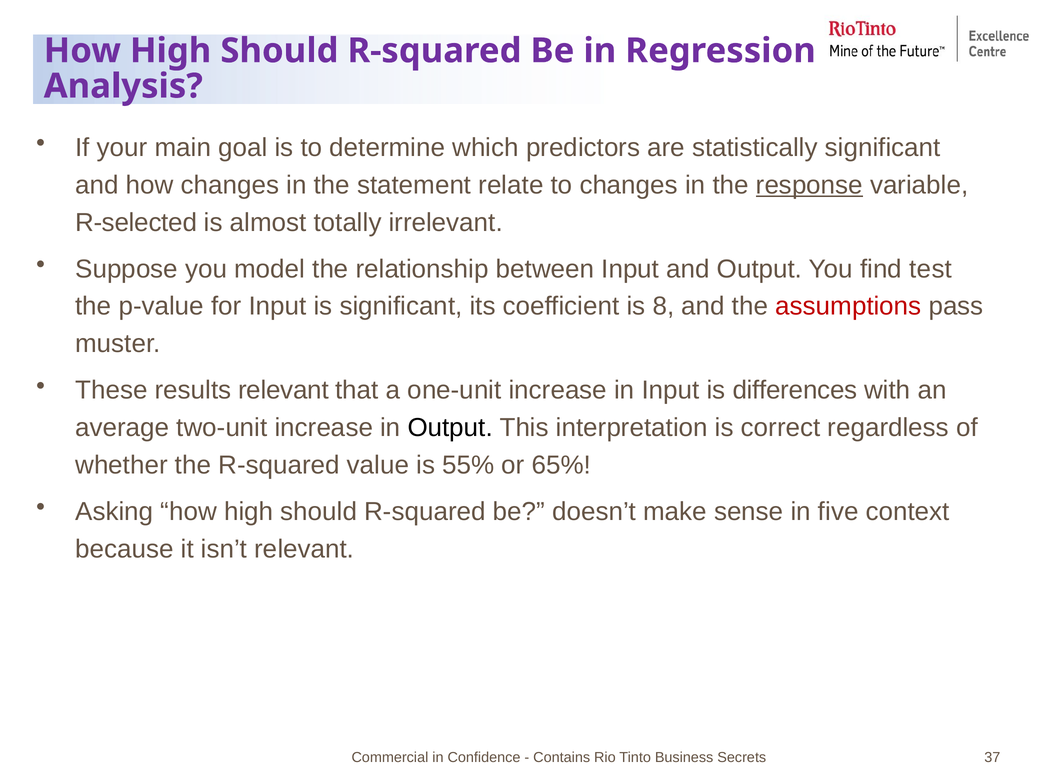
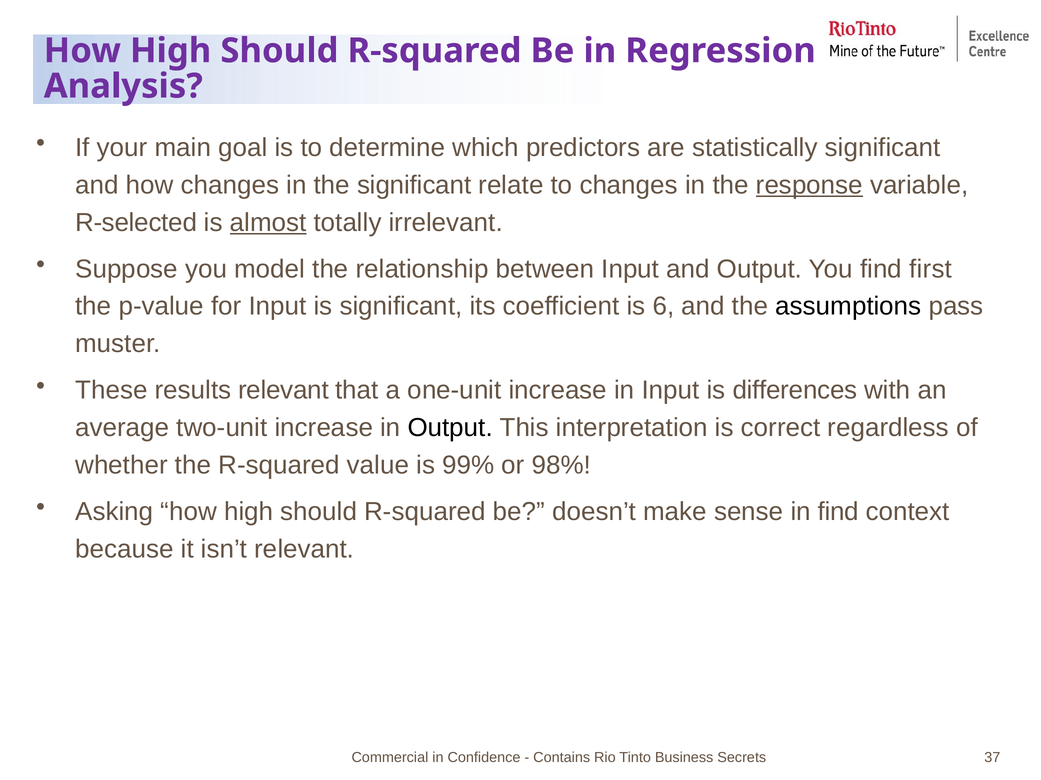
the statement: statement -> significant (414, 185)
almost underline: none -> present (268, 223)
test: test -> first (931, 269)
8: 8 -> 6 (663, 307)
assumptions colour: red -> black (848, 307)
55%: 55% -> 99% (468, 466)
65%: 65% -> 98% (561, 466)
in five: five -> find (838, 512)
